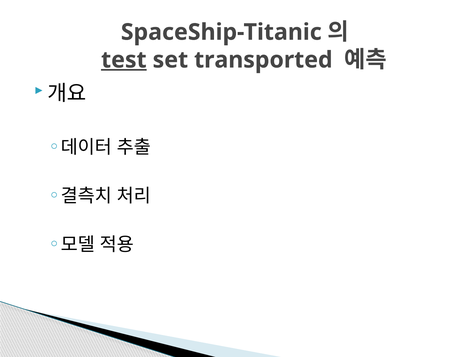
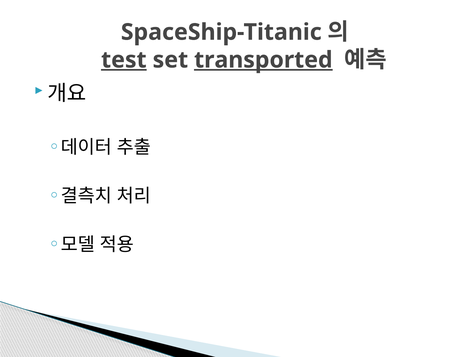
transported underline: none -> present (263, 60)
